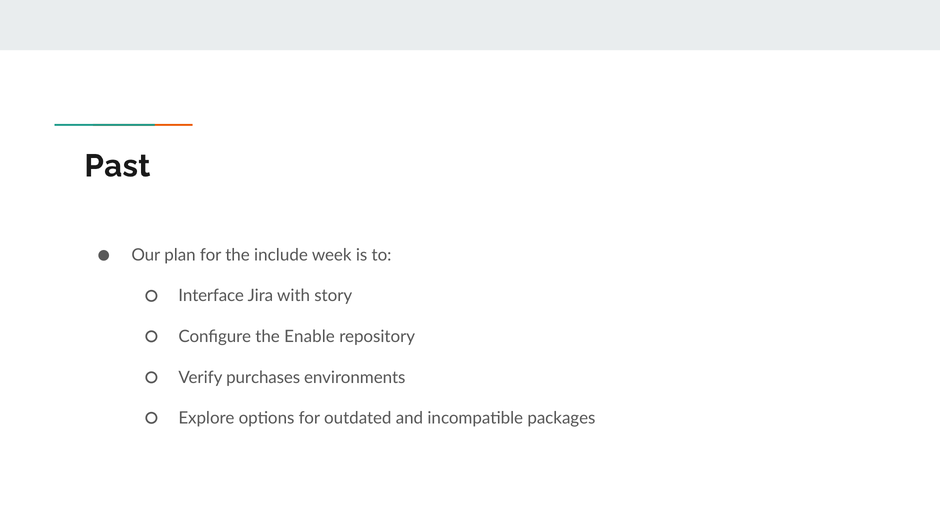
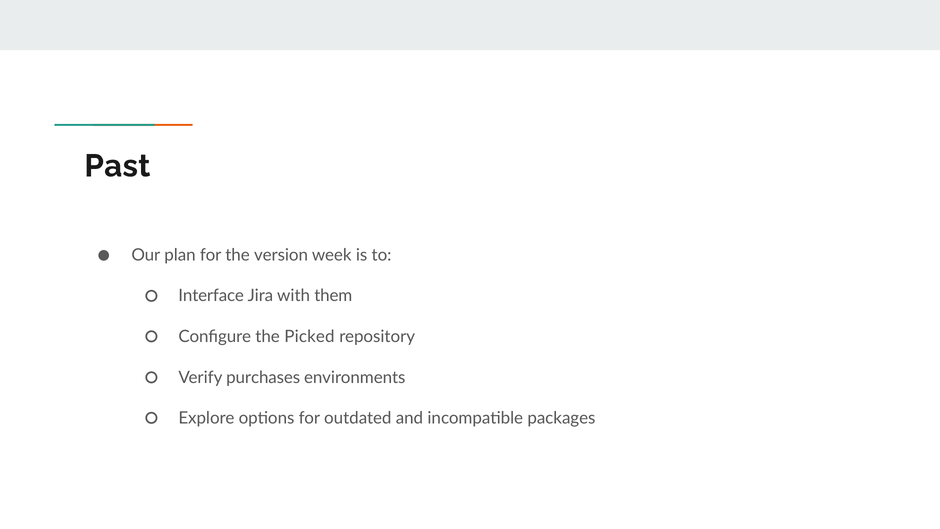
include: include -> version (281, 255)
story: story -> them (333, 296)
Enable: Enable -> Picked (309, 336)
